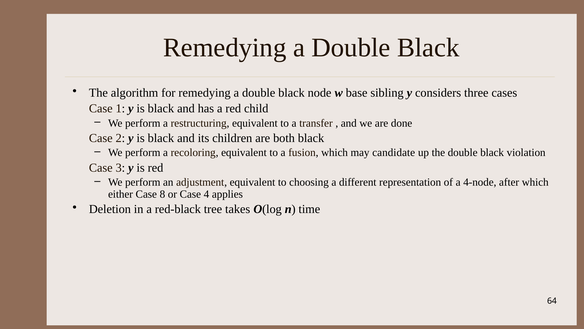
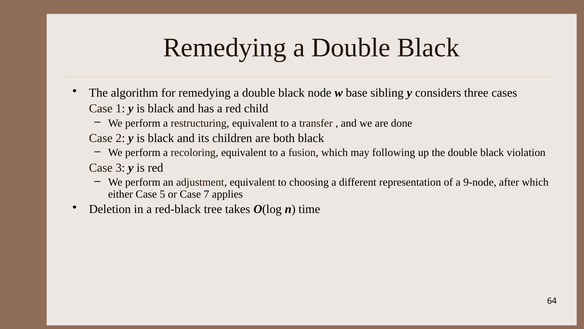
candidate: candidate -> following (394, 152)
4-node: 4-node -> 9-node (480, 182)
8: 8 -> 5 (162, 194)
4: 4 -> 7 (206, 194)
